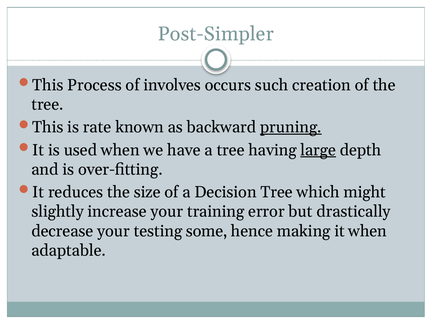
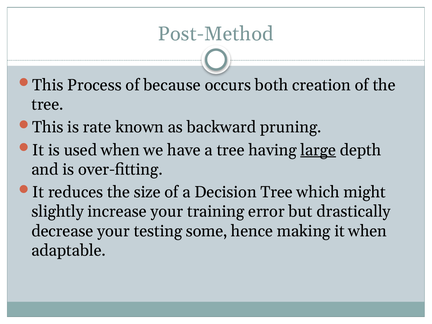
Post-Simpler: Post-Simpler -> Post-Method (216, 34)
involves: involves -> because (172, 85)
such: such -> both (272, 85)
pruning underline: present -> none (291, 127)
